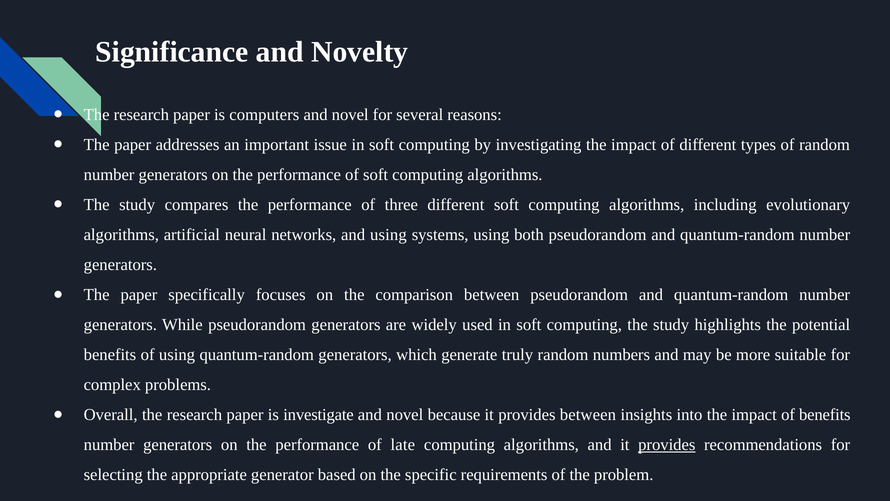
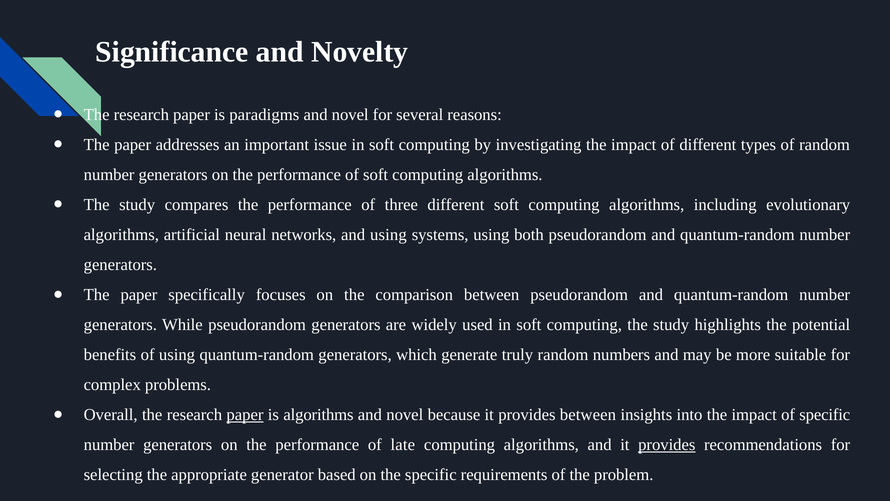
computers: computers -> paradigms (264, 114)
paper underline: none -> present (245, 414)
is investigate: investigate -> algorithms (318, 414)
of benefits: benefits -> specific (825, 414)
